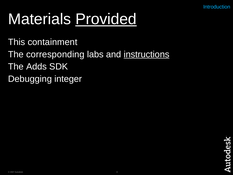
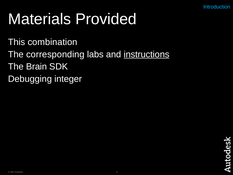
Provided underline: present -> none (106, 19)
containment: containment -> combination (53, 42)
Adds: Adds -> Brain (37, 67)
